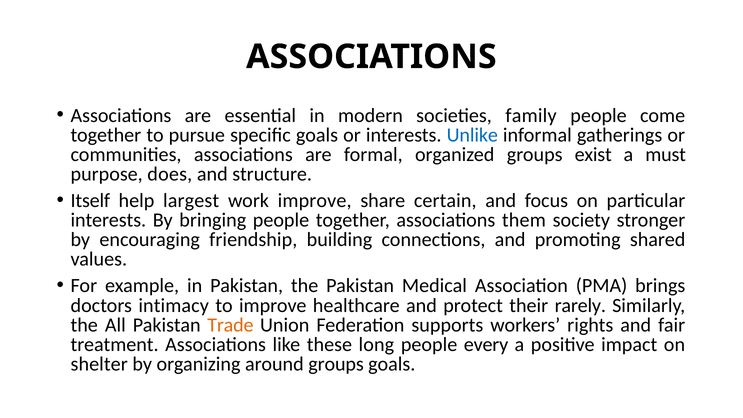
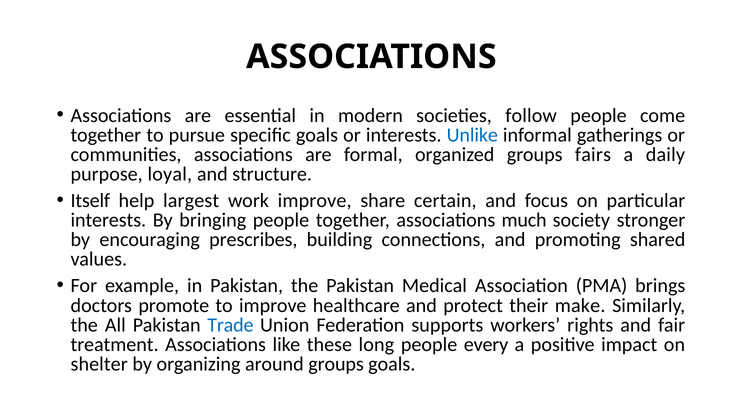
family: family -> follow (531, 116)
exist: exist -> fairs (593, 155)
must: must -> daily (665, 155)
does: does -> loyal (170, 174)
them: them -> much (524, 220)
friendship: friendship -> prescribes (253, 240)
intimacy: intimacy -> promote (174, 305)
rarely: rarely -> make (580, 305)
Trade colour: orange -> blue (230, 325)
